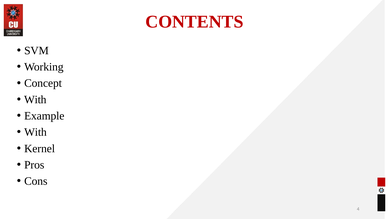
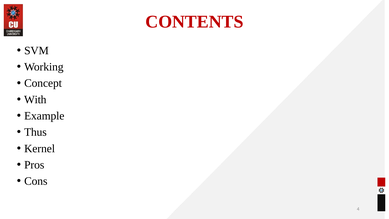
With: With -> Thus (35, 132)
